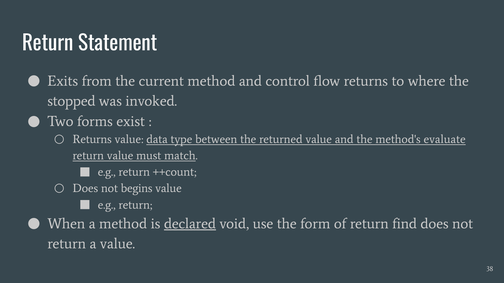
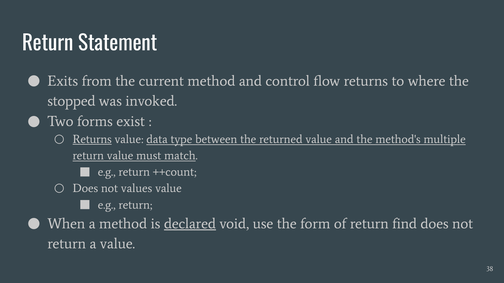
Returns underline: none -> present (92, 139)
evaluate: evaluate -> multiple (445, 139)
begins: begins -> values (137, 189)
